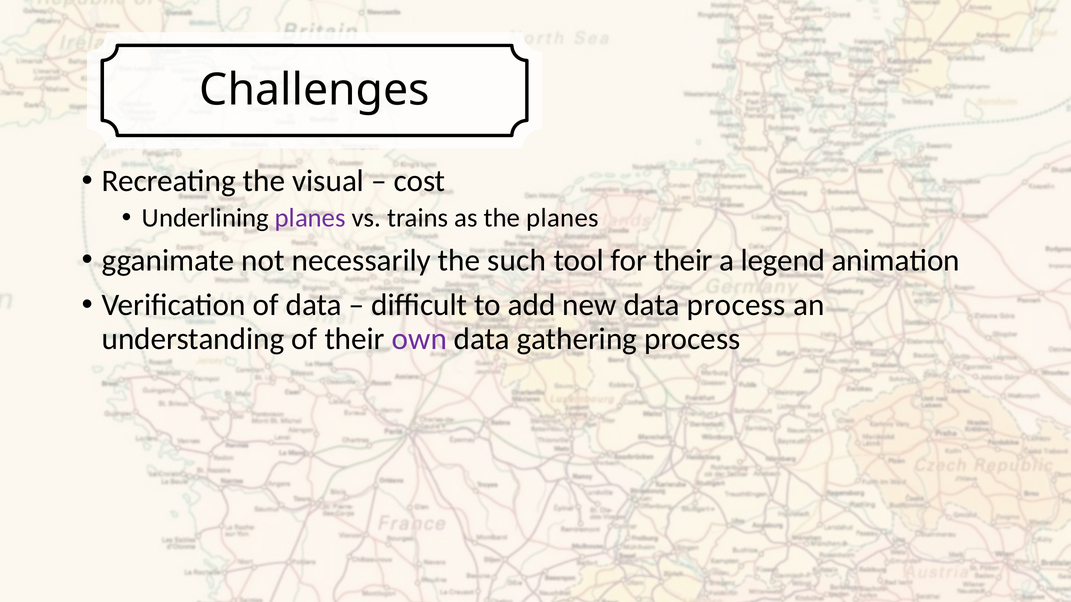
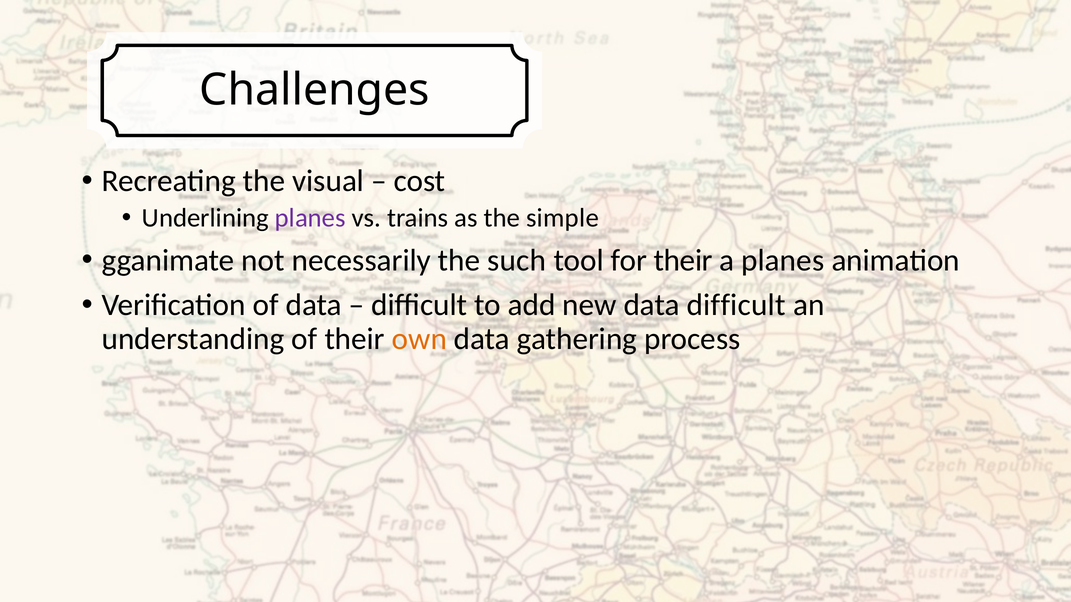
the planes: planes -> simple (562, 218)
a legend: legend -> planes (783, 260)
data process: process -> difficult (736, 305)
own colour: purple -> orange (419, 339)
